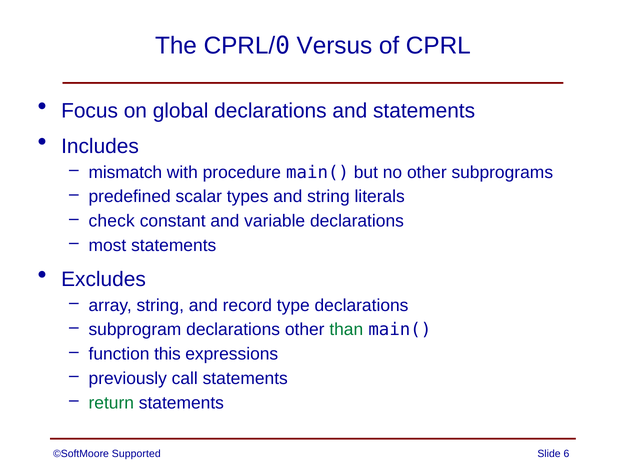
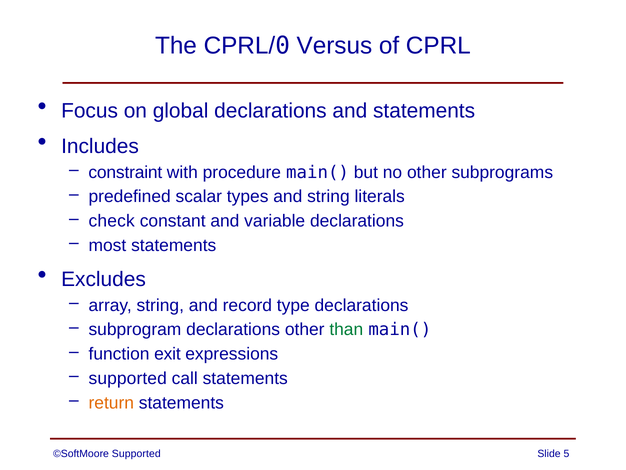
mismatch: mismatch -> constraint (125, 172)
this: this -> exit (167, 354)
previously: previously -> supported (128, 378)
return colour: green -> orange (111, 402)
6: 6 -> 5 (566, 454)
